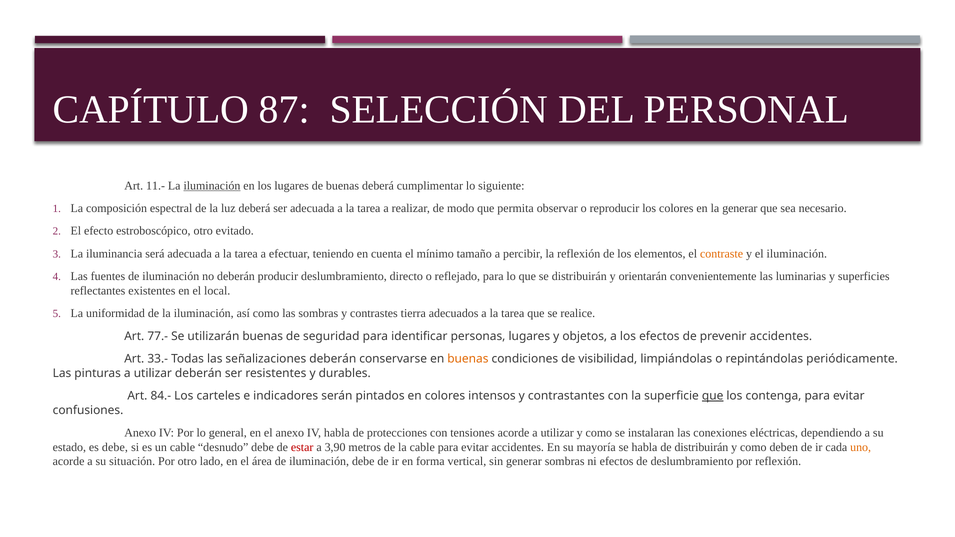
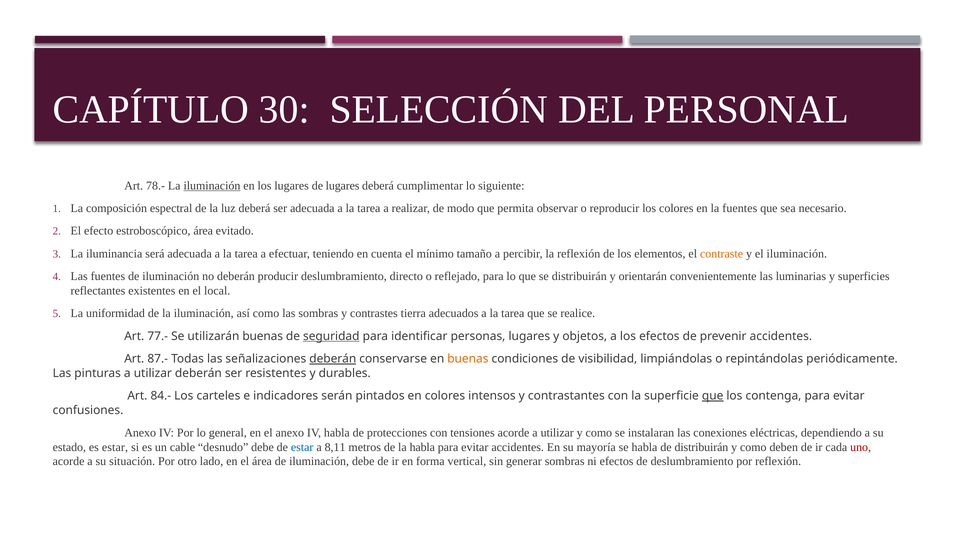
87: 87 -> 30 (284, 110)
11.-: 11.- -> 78.- (156, 186)
de buenas: buenas -> lugares (343, 186)
la generar: generar -> fuentes (740, 208)
estroboscópico otro: otro -> área (203, 231)
seguridad underline: none -> present (331, 336)
33.-: 33.- -> 87.- (158, 359)
deberán underline: none -> present (333, 359)
es debe: debe -> estar (115, 447)
estar colour: red -> blue (302, 447)
3,90: 3,90 -> 8,11 (335, 447)
la cable: cable -> habla (422, 447)
uno colour: orange -> red (861, 447)
